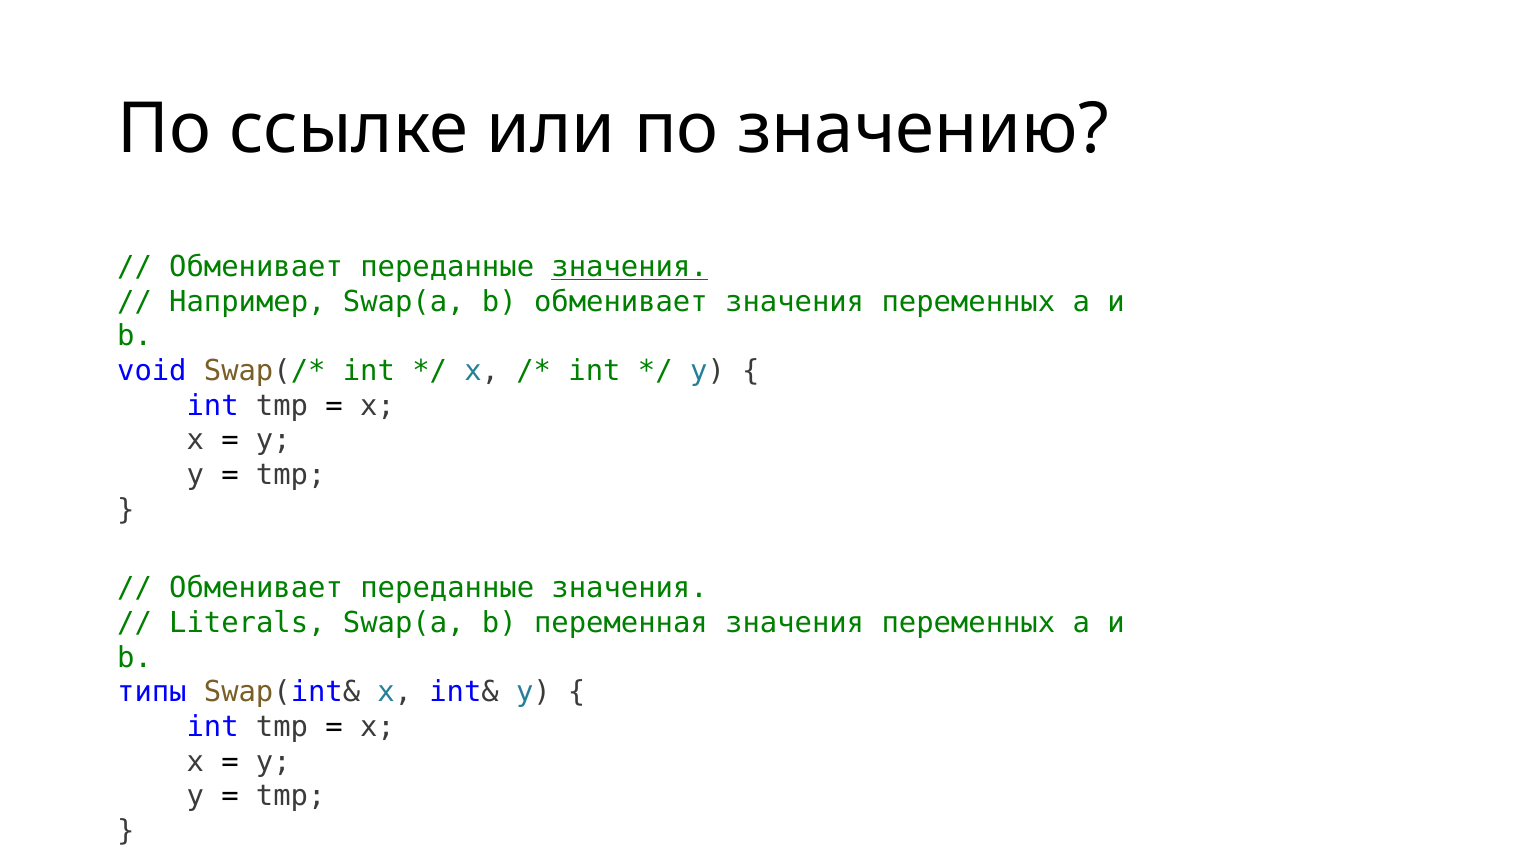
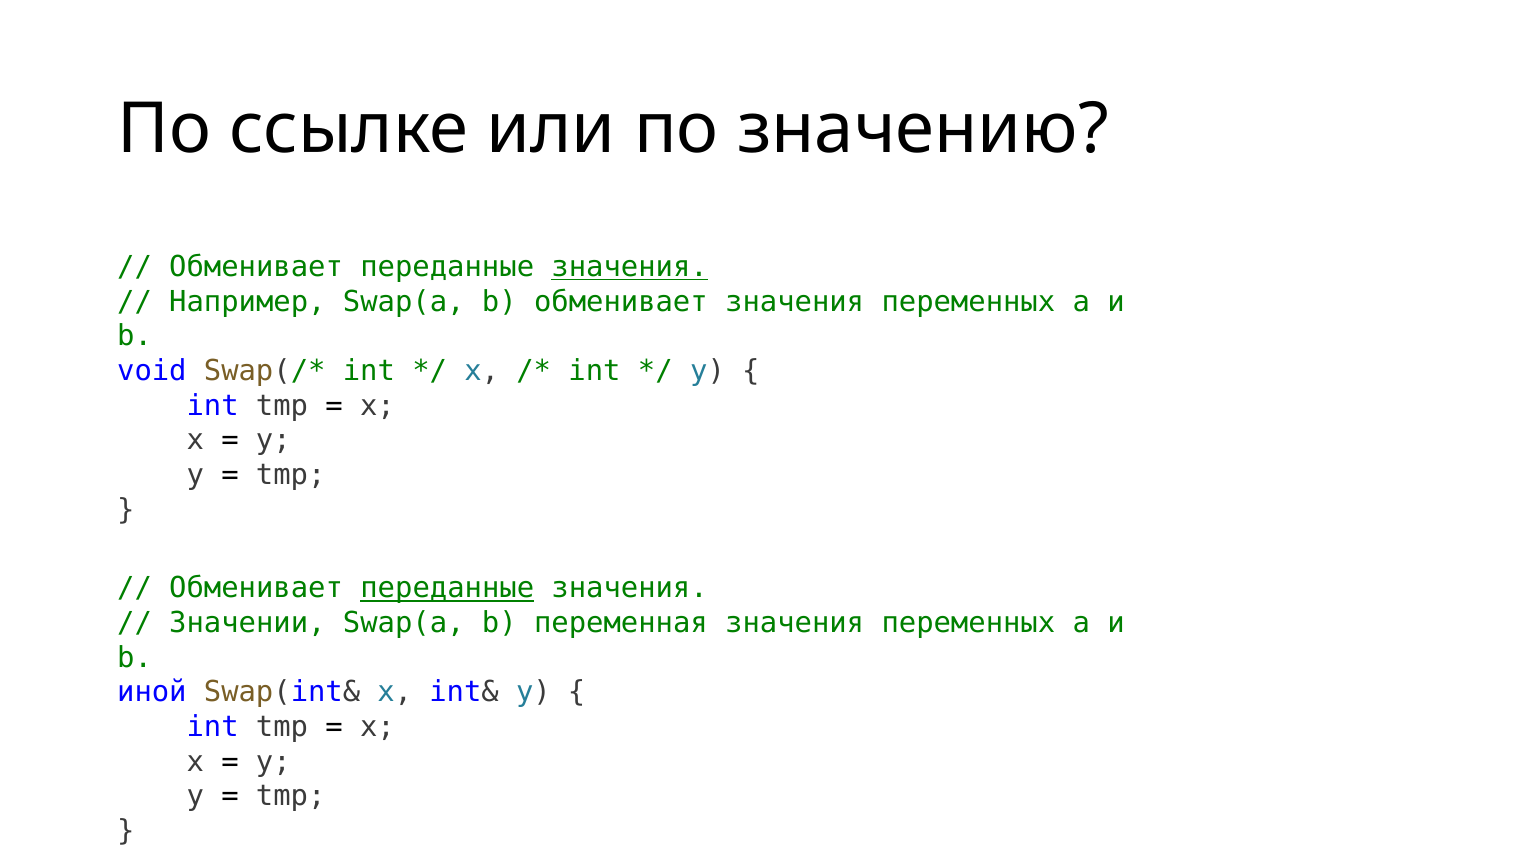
переданные underline: none -> present (447, 589)
Literals: Literals -> Значении (247, 623)
типы: типы -> иной (152, 692)
